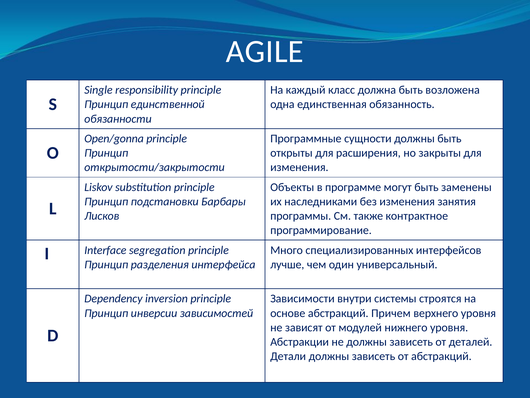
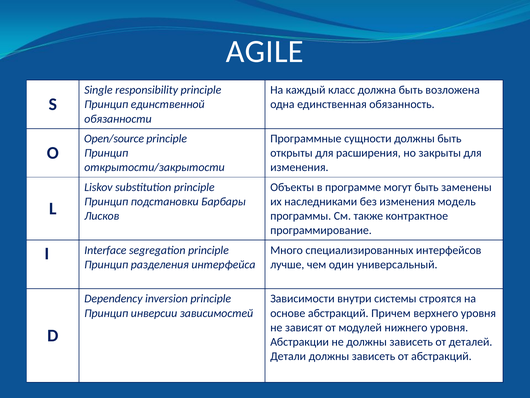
Open/gonna: Open/gonna -> Open/source (114, 138)
занятия: занятия -> модель (457, 201)
